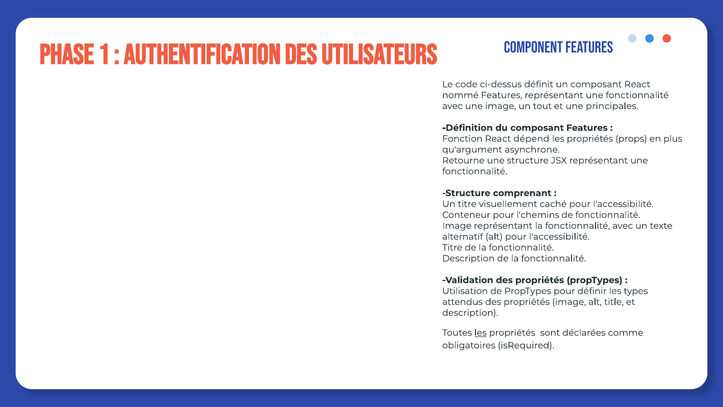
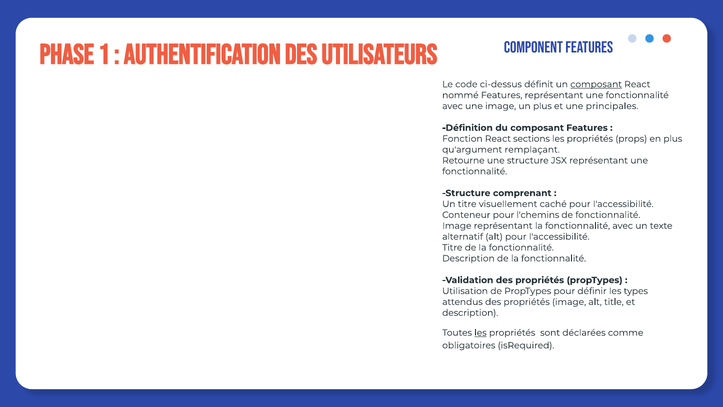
composant underline: none -> present (596, 84)
un tout: tout -> plus (542, 106)
dépend: dépend -> sections (532, 139)
asynchrone: asynchrone -> remplaçant (532, 149)
